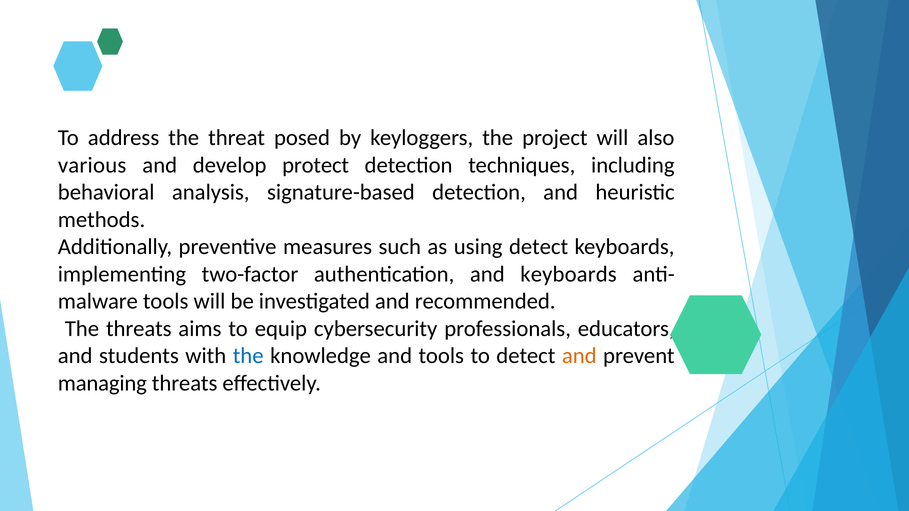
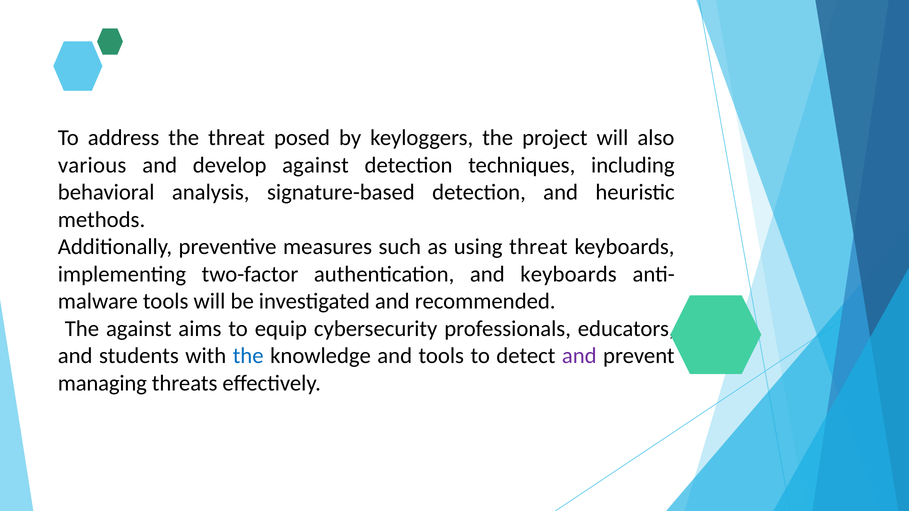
develop protect: protect -> against (315, 165)
using detect: detect -> threat (538, 247)
The threats: threats -> against (139, 329)
and colour: orange -> purple (579, 356)
